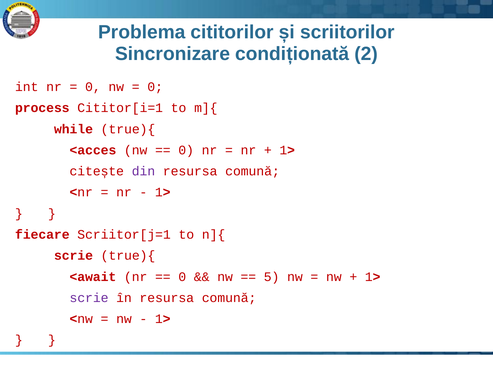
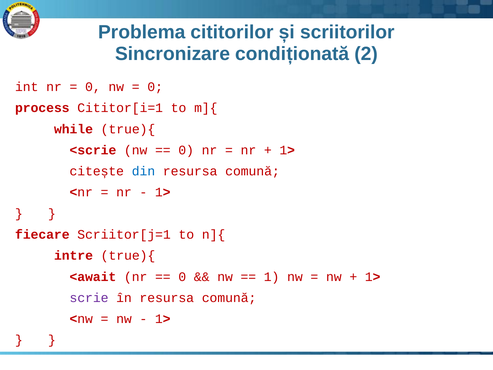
<acces: <acces -> <scrie (93, 150)
din colour: purple -> blue (143, 171)
scrie: scrie -> intre (74, 255)
5: 5 -> 1 (272, 277)
